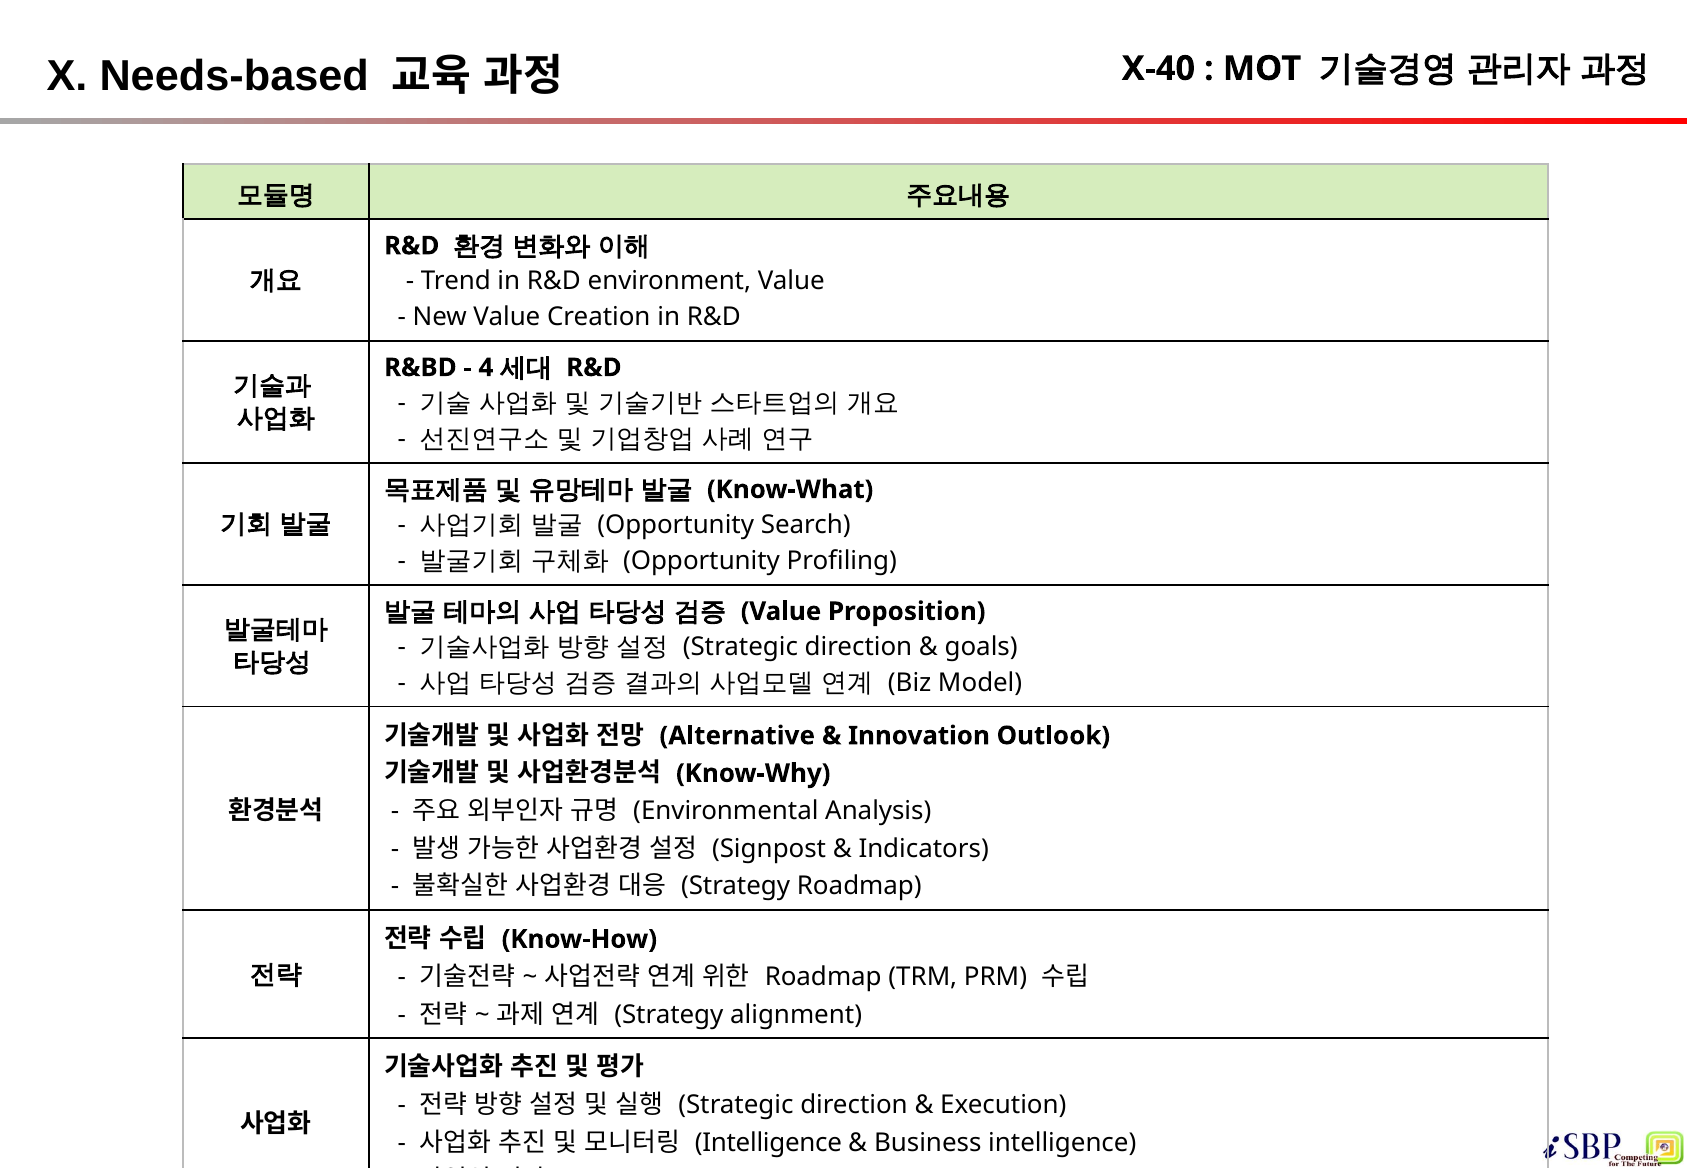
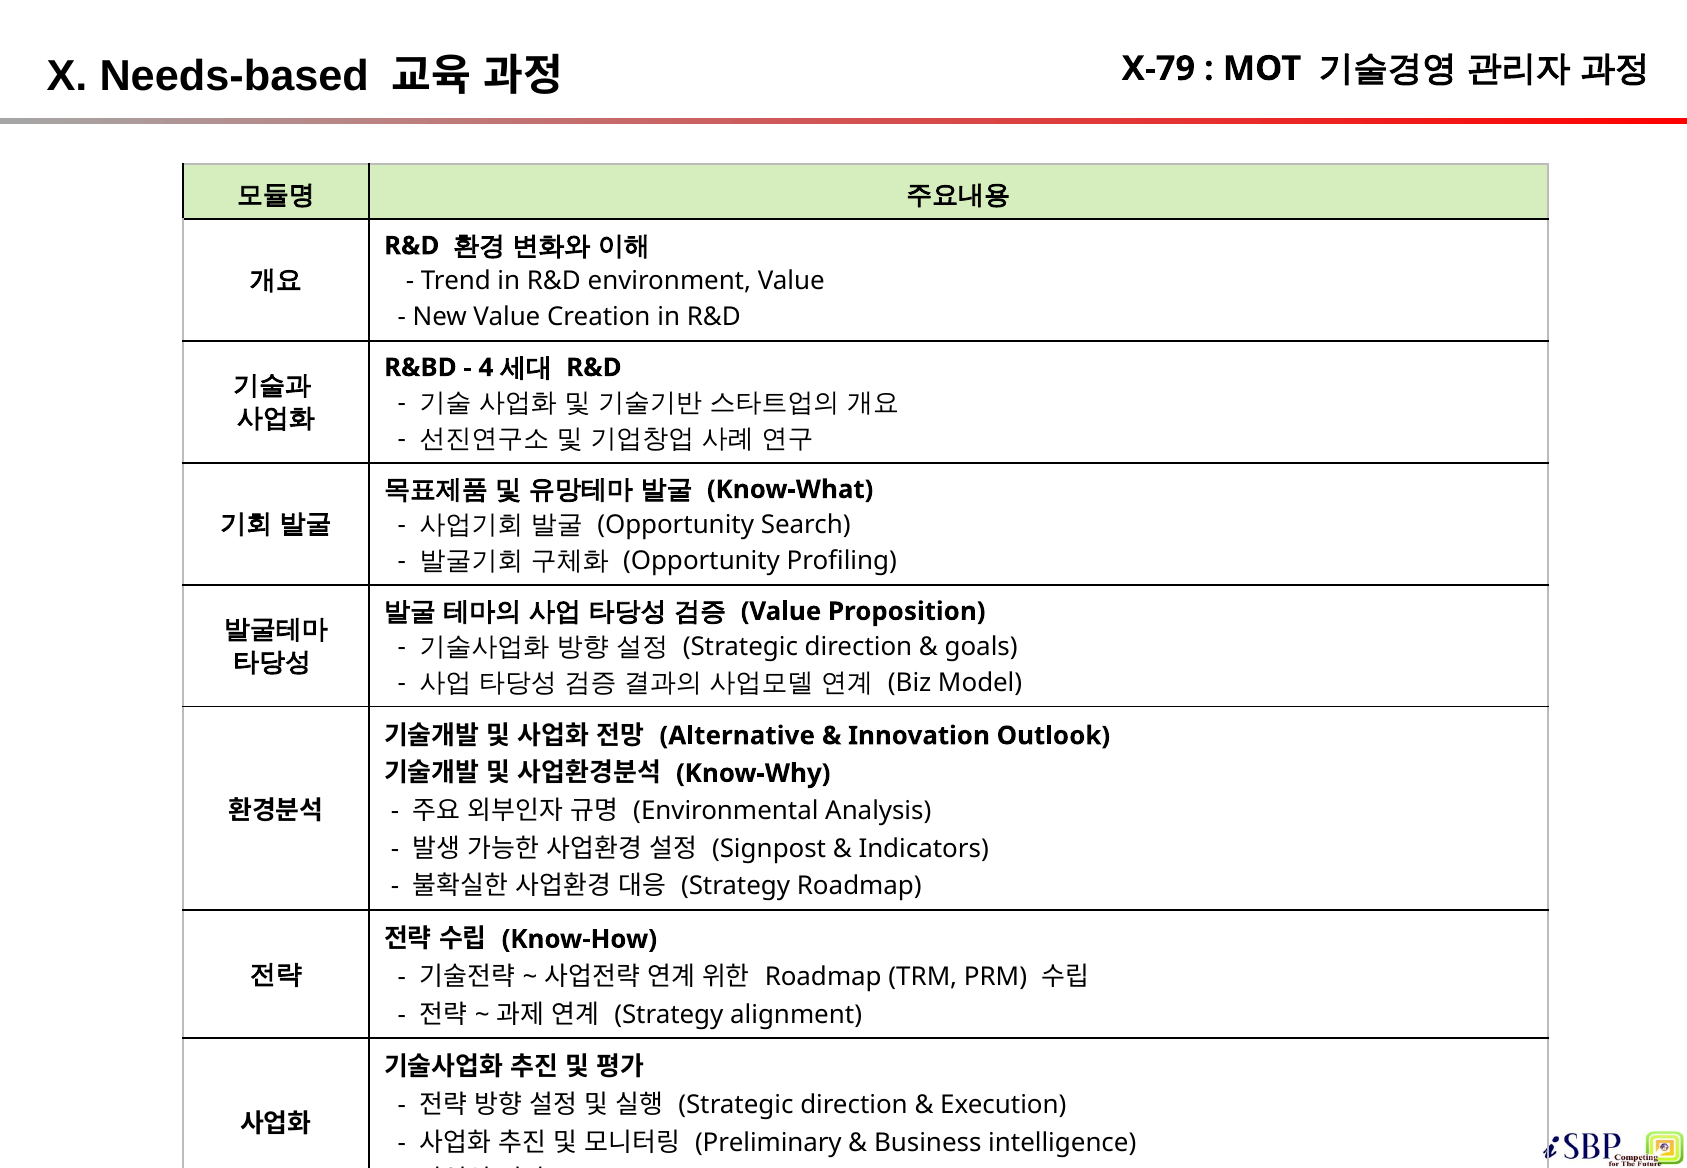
X-40: X-40 -> X-79 (1158, 69)
Intelligence: Intelligence -> Preliminary (768, 1143)
